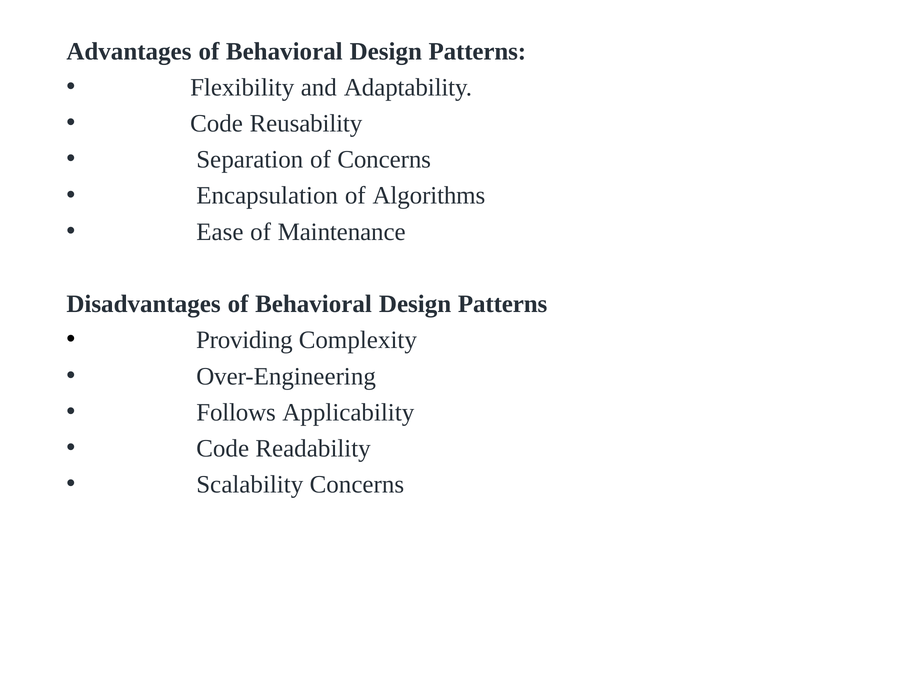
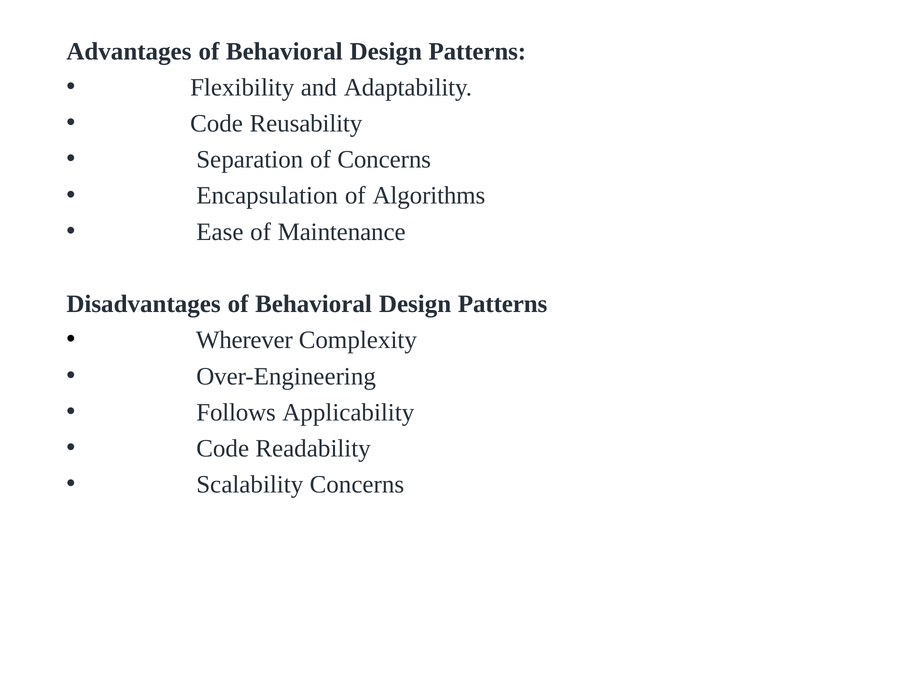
Providing: Providing -> Wherever (244, 340)
